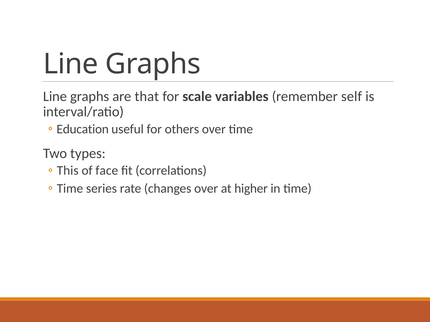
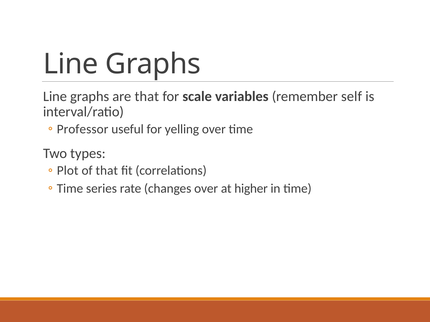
Education: Education -> Professor (83, 129)
others: others -> yelling (182, 129)
This: This -> Plot (68, 171)
of face: face -> that (107, 171)
